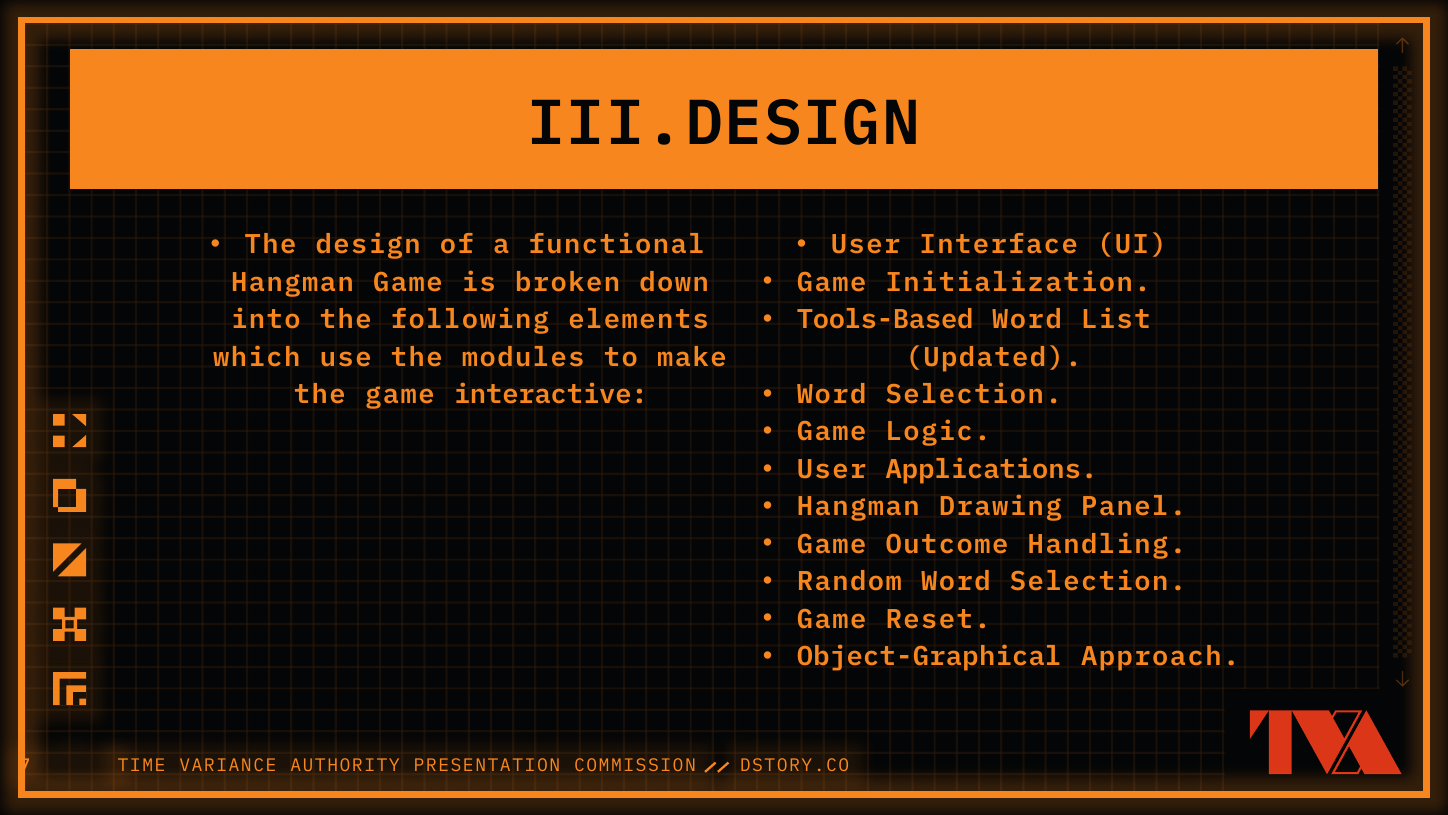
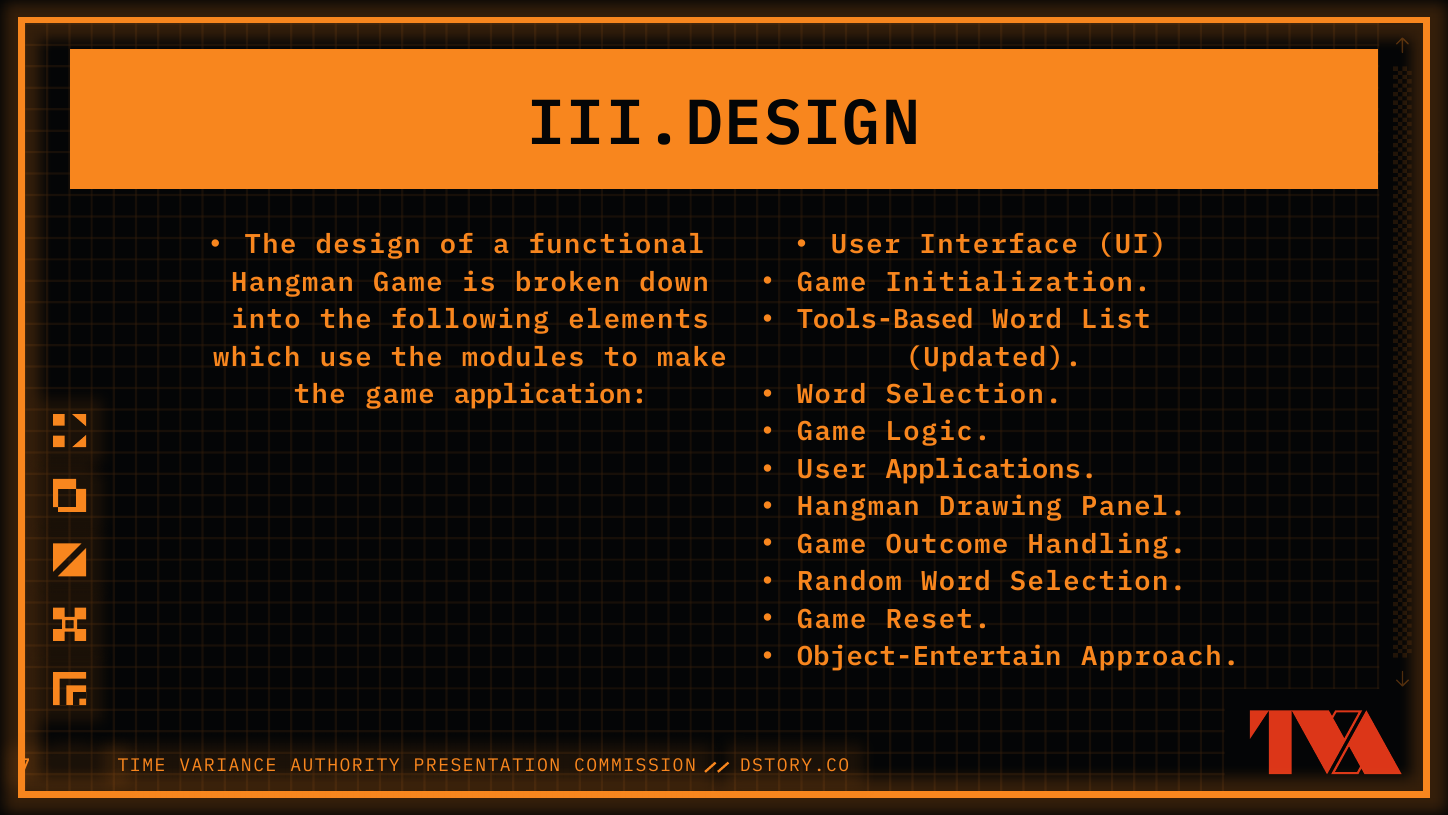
interactive: interactive -> application (551, 394)
Object-Graphical: Object-Graphical -> Object-Entertain (929, 656)
